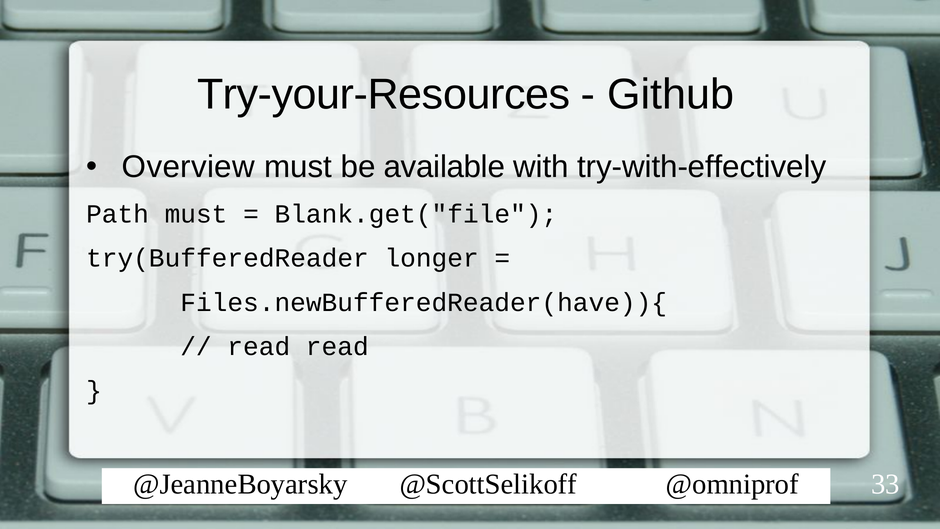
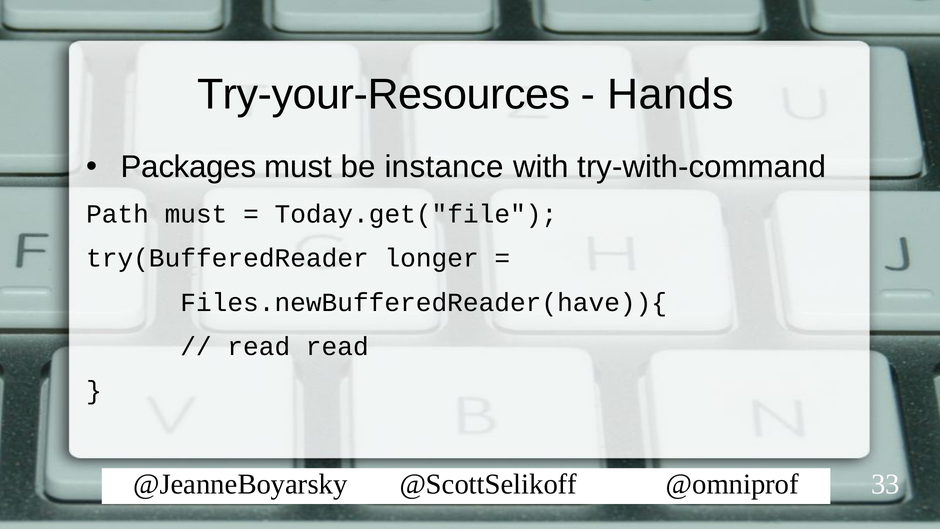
Github: Github -> Hands (671, 94)
Overview: Overview -> Packages (189, 167)
available: available -> instance (444, 167)
try-with-effectively: try-with-effectively -> try-with-command (702, 167)
Blank.get("file: Blank.get("file -> Today.get("file (416, 214)
